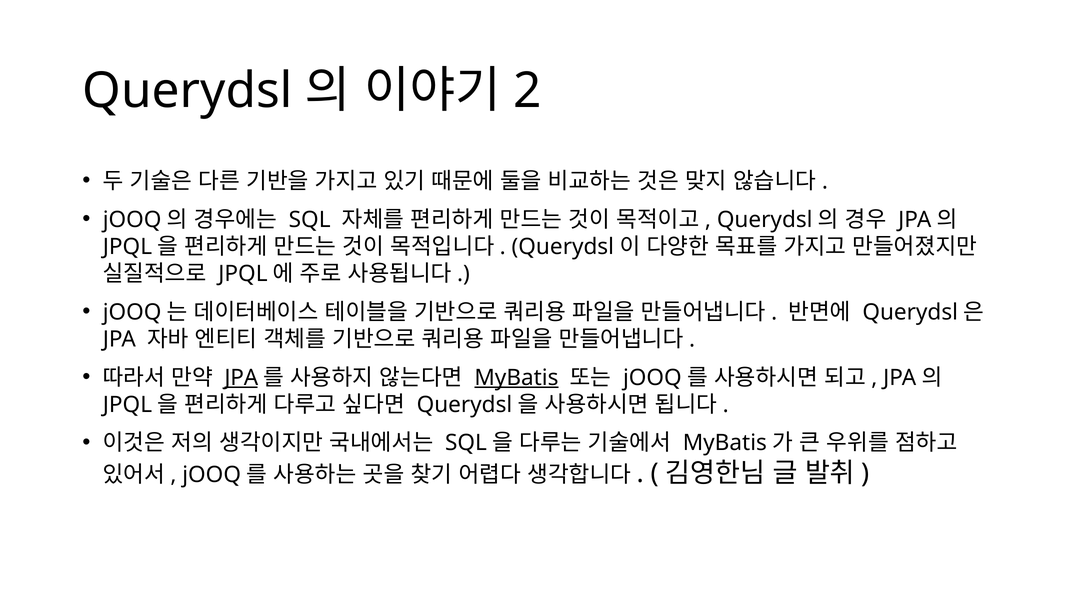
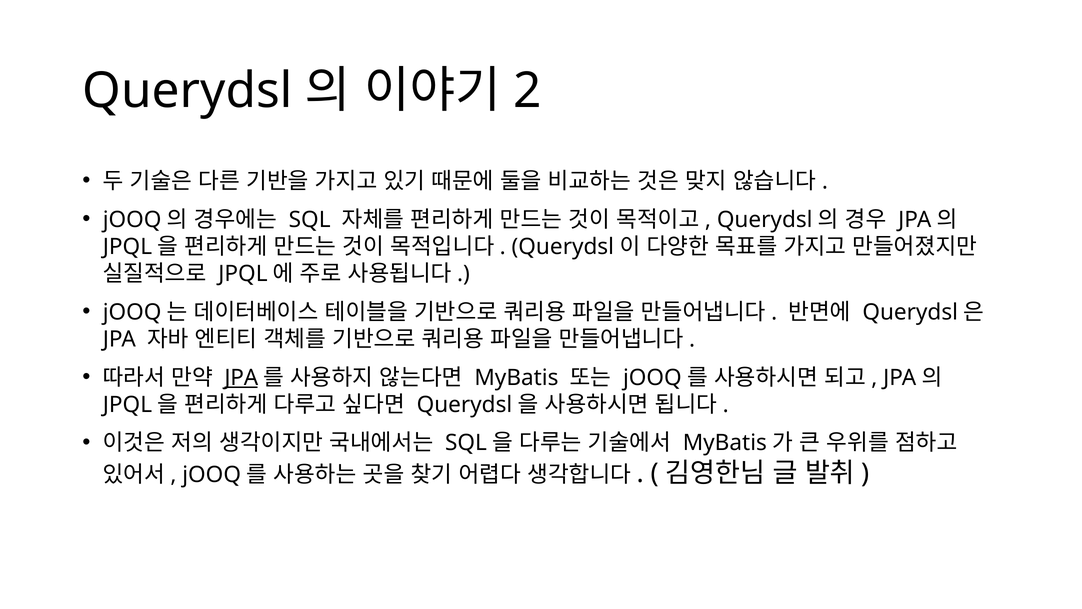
MyBatis underline: present -> none (516, 377)
